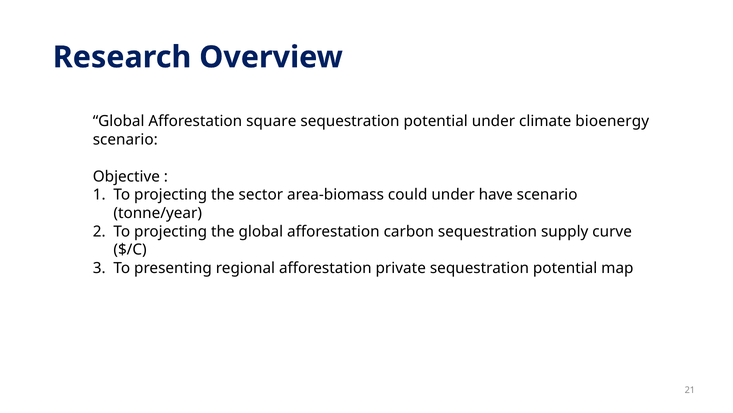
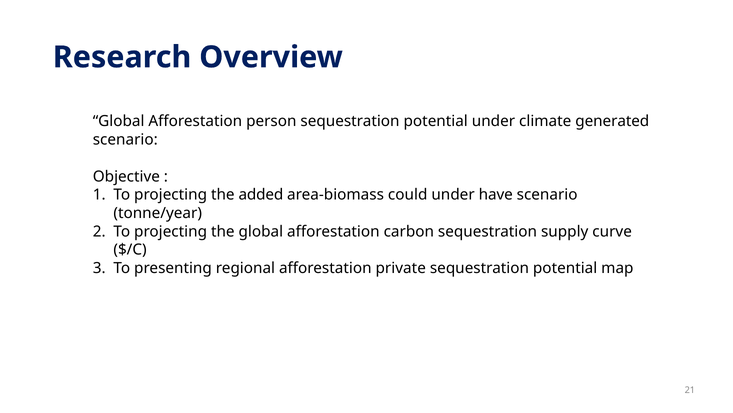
square: square -> person (271, 121)
bioenergy: bioenergy -> generated (612, 121)
sector: sector -> added (261, 195)
